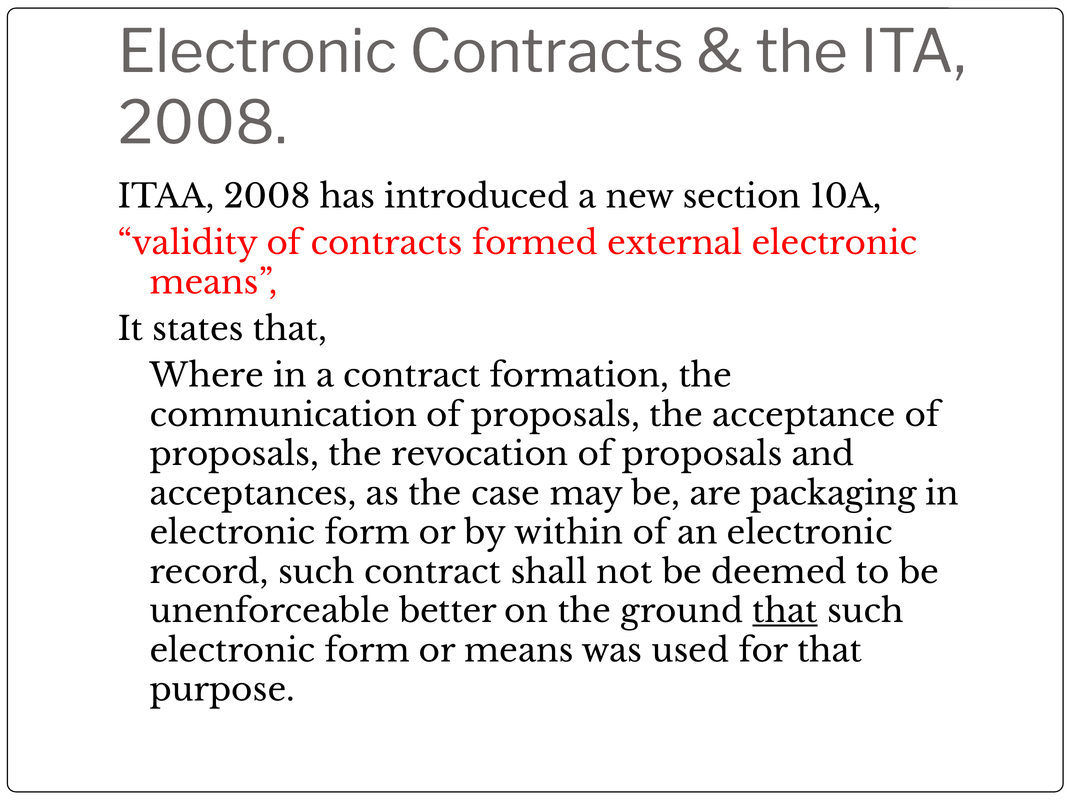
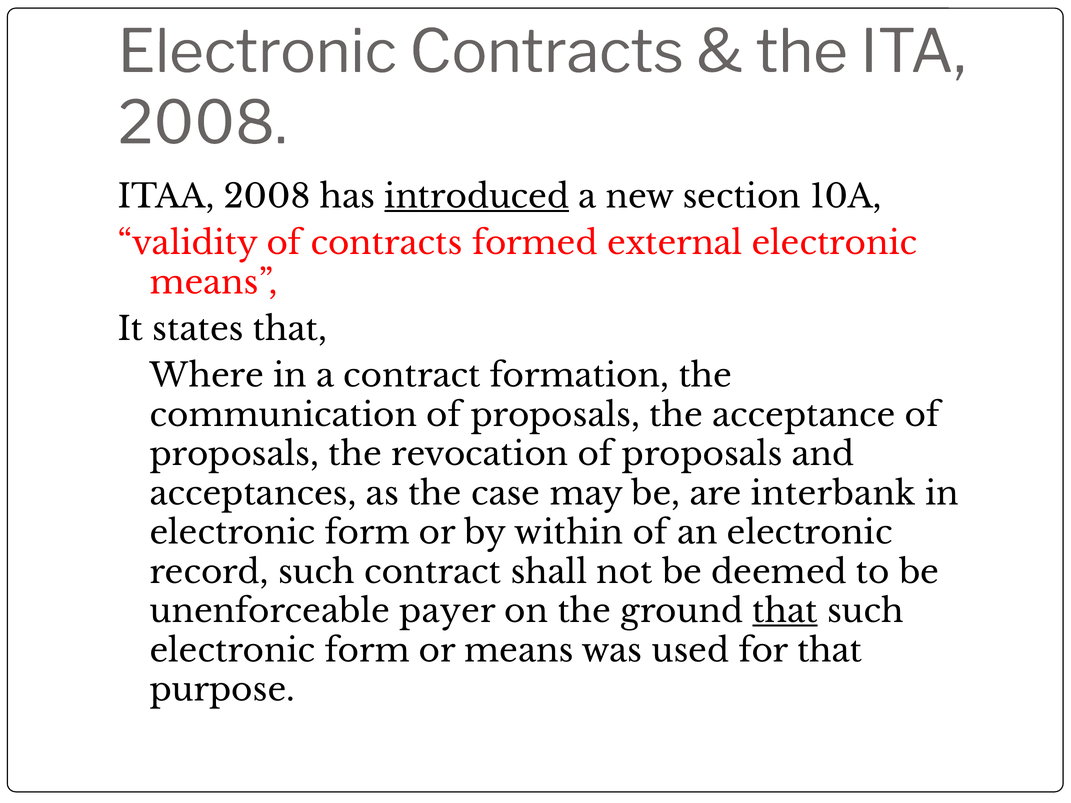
introduced underline: none -> present (477, 197)
packaging: packaging -> interbank (833, 494)
better: better -> payer (448, 612)
